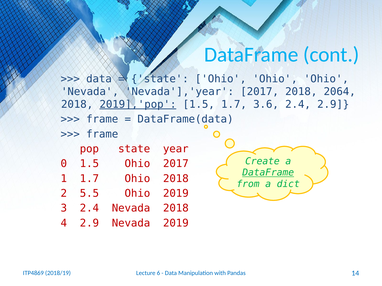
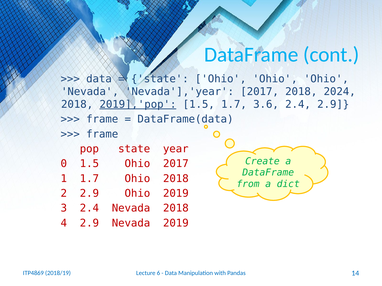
2064: 2064 -> 2024 (340, 92)
DataFrame underline: present -> none (268, 173)
2 5.5: 5.5 -> 2.9 (89, 194)
